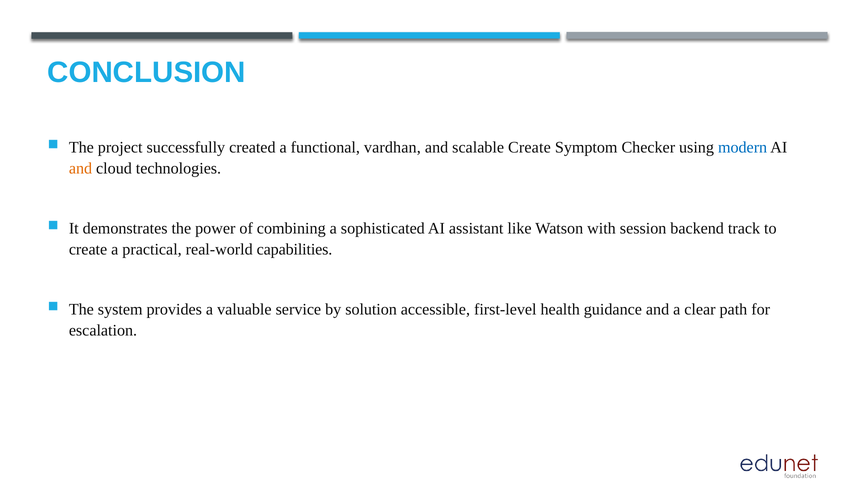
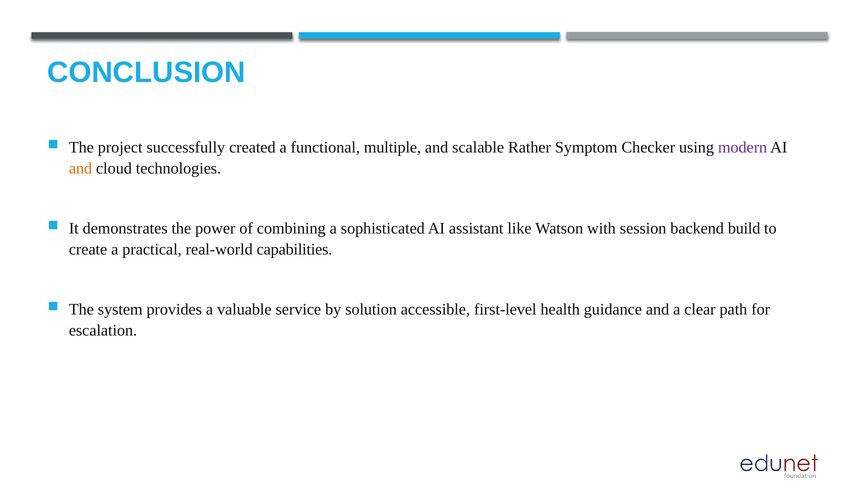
vardhan: vardhan -> multiple (392, 147)
scalable Create: Create -> Rather (529, 147)
modern colour: blue -> purple (743, 147)
track: track -> build (744, 228)
